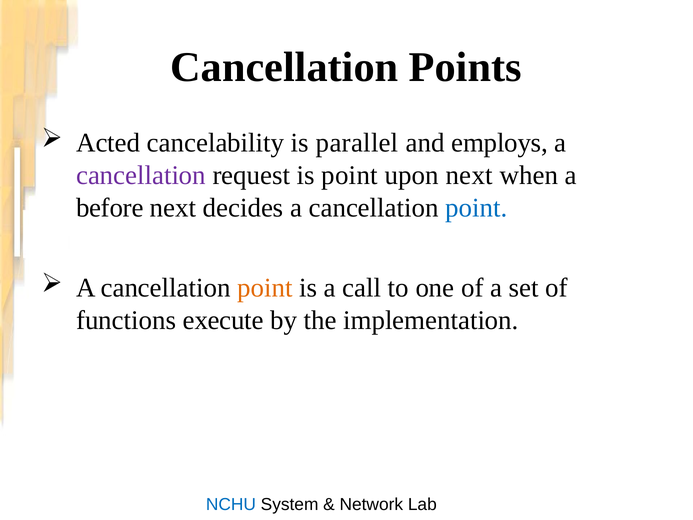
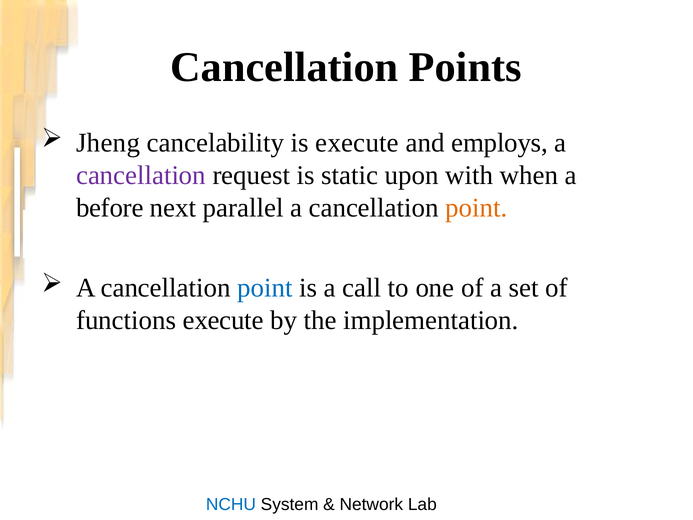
Acted: Acted -> Jheng (108, 143)
is parallel: parallel -> execute (357, 143)
is point: point -> static (350, 175)
upon next: next -> with (469, 175)
decides: decides -> parallel (243, 208)
point colour: blue -> orange (476, 208)
point colour: orange -> blue (265, 288)
